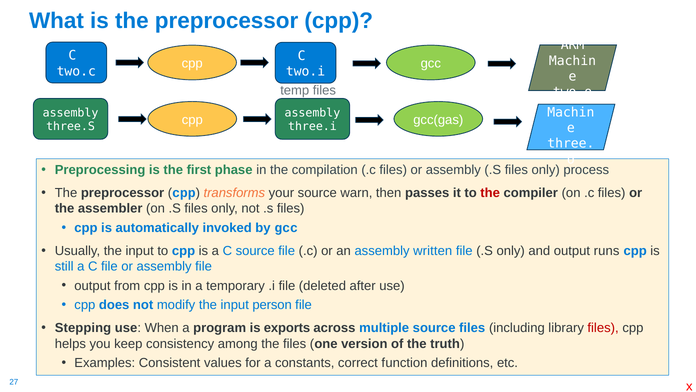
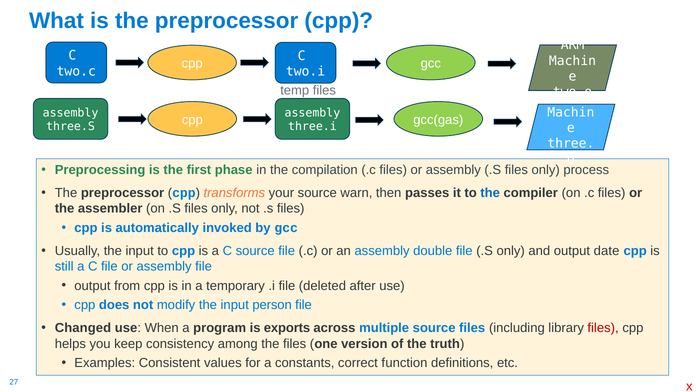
the colour: red -> blue (490, 193)
written: written -> double (433, 251)
runs: runs -> date (607, 251)
Stepping: Stepping -> Changed (83, 328)
